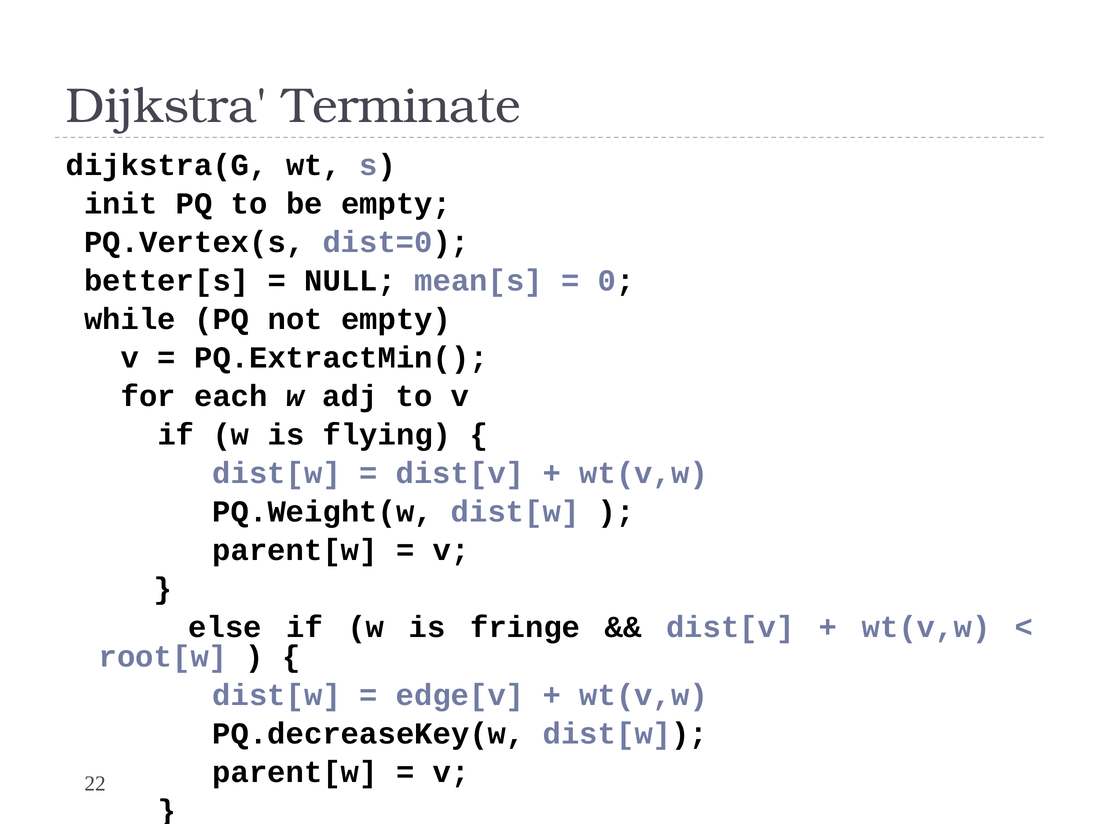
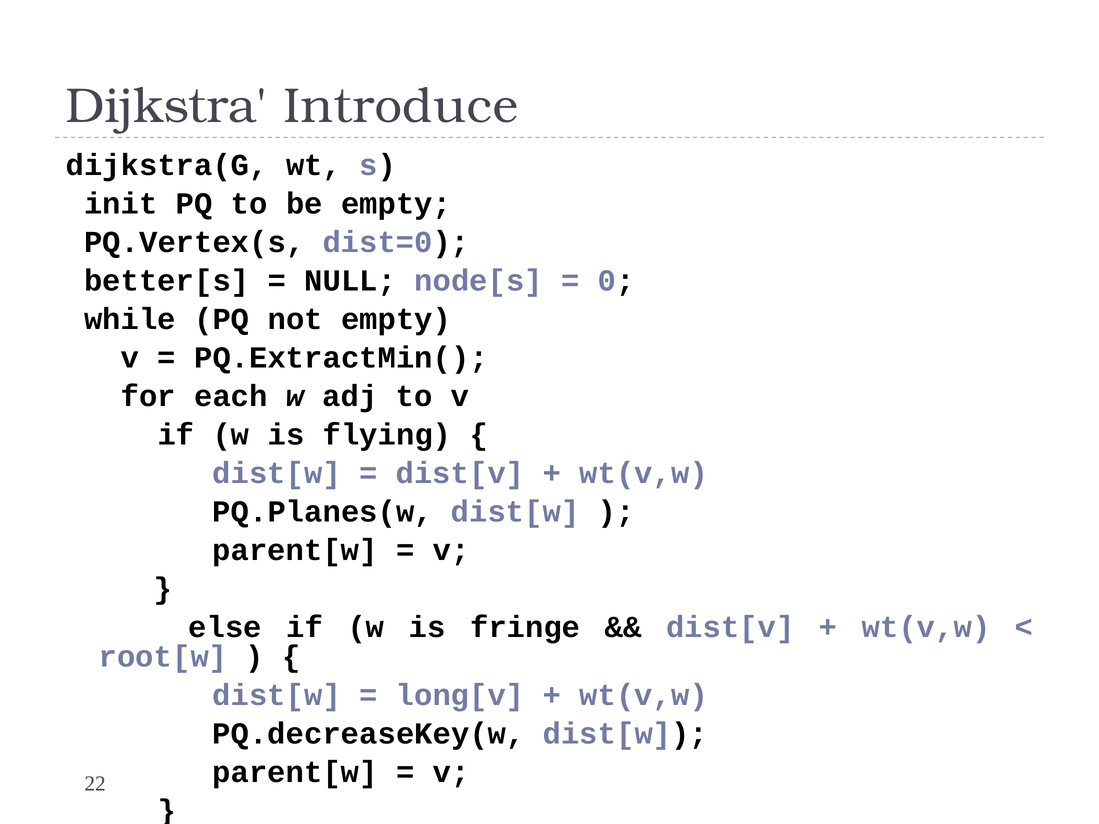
Terminate: Terminate -> Introduce (401, 106)
mean[s: mean[s -> node[s (479, 281)
PQ.Weight(w: PQ.Weight(w -> PQ.Planes(w (323, 512)
edge[v: edge[v -> long[v (460, 695)
